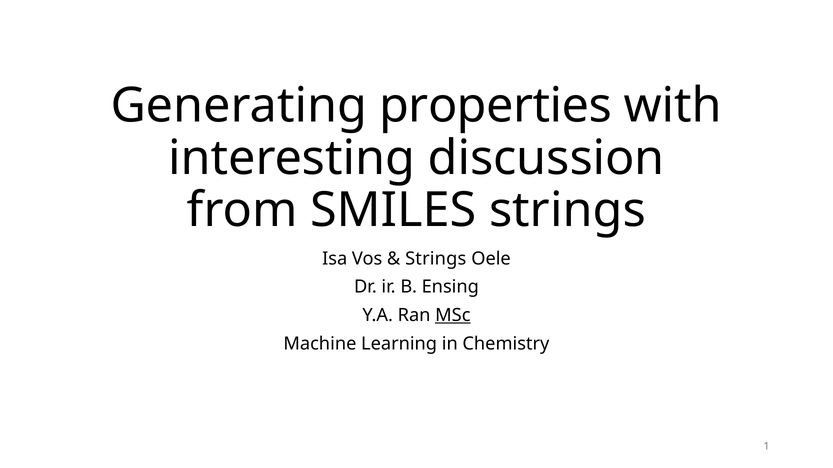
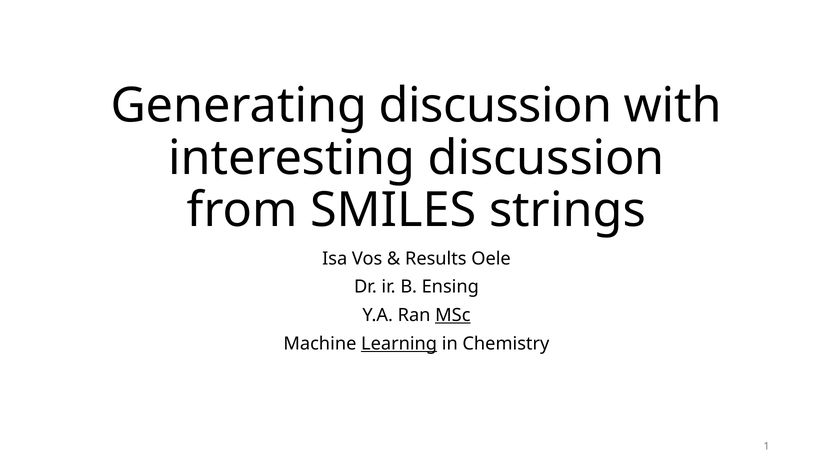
Generating properties: properties -> discussion (496, 106)
Strings: Strings -> Results (436, 259)
Learning underline: none -> present (399, 344)
